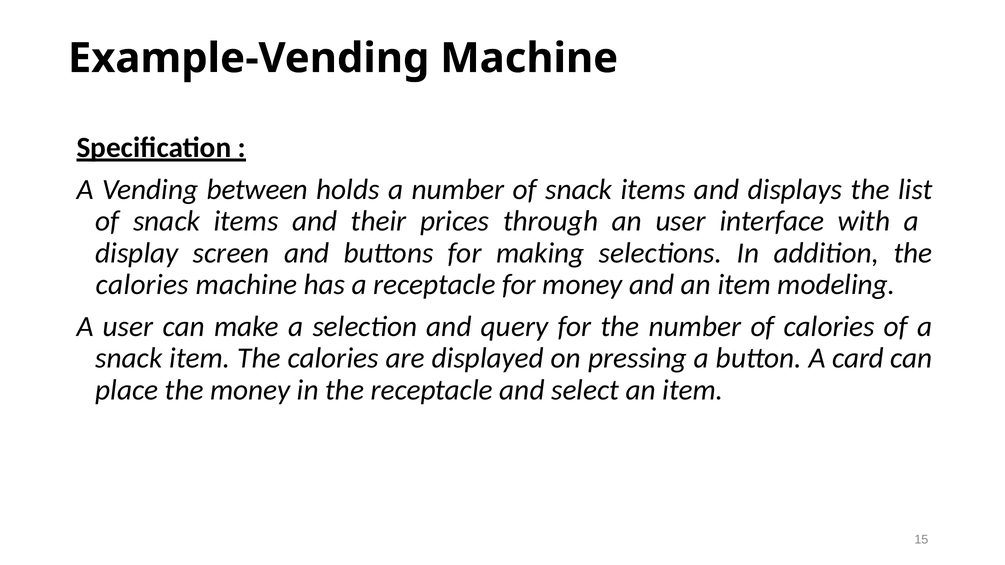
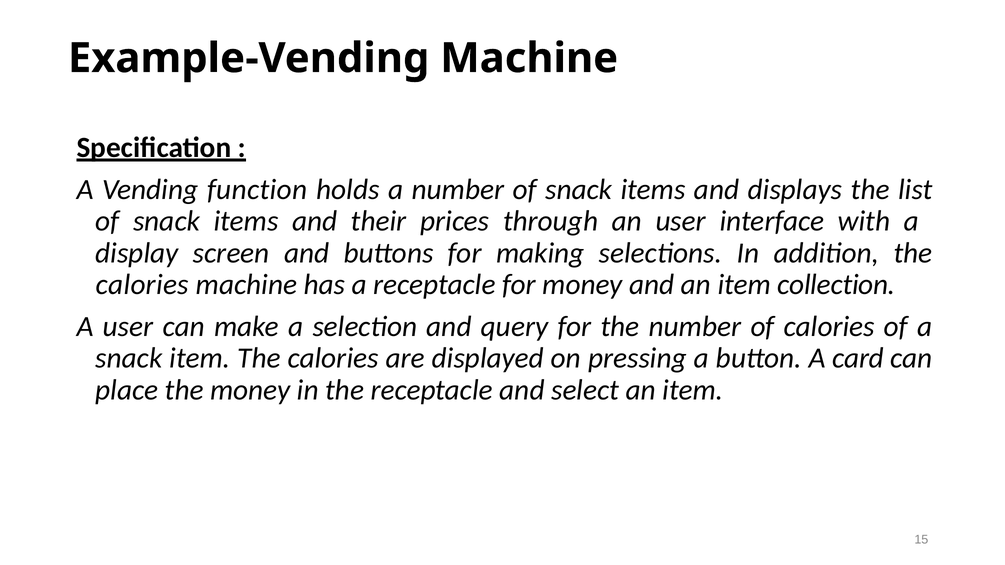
between: between -> function (257, 190)
modeling: modeling -> collection (836, 285)
